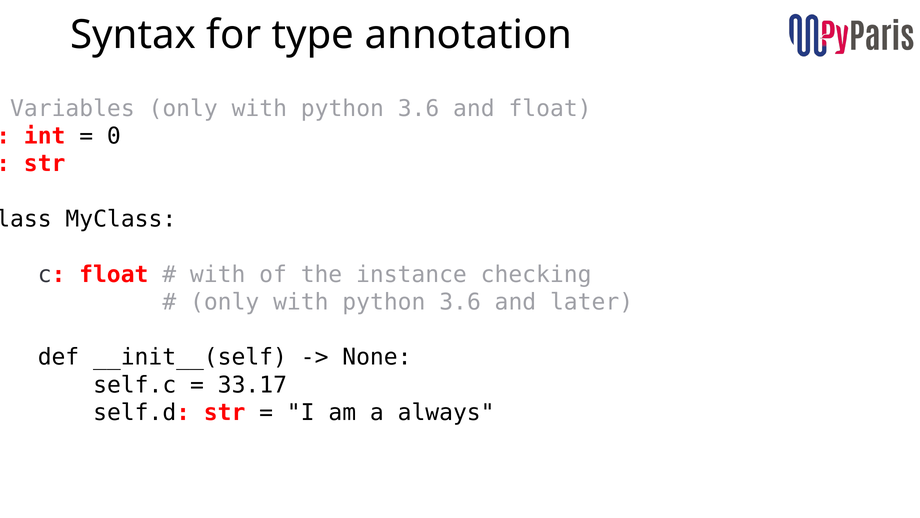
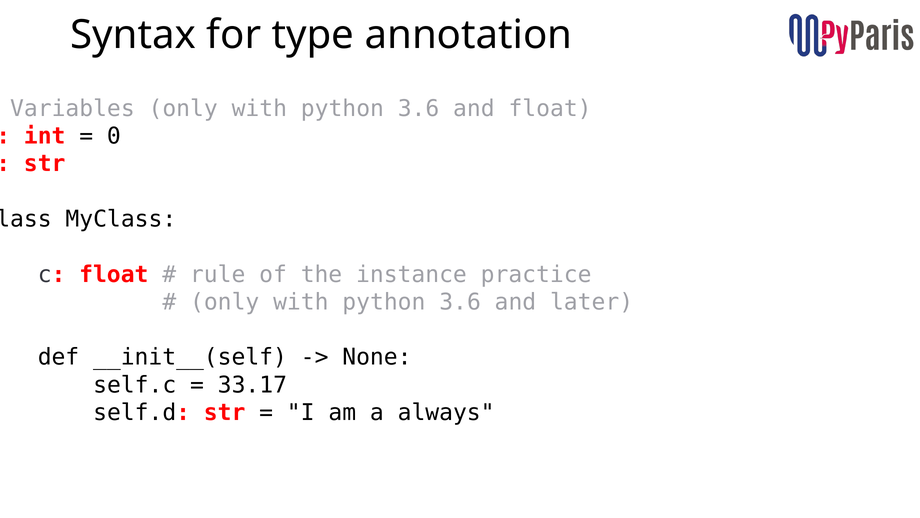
with: with -> rule (218, 274)
checking: checking -> practice (536, 274)
